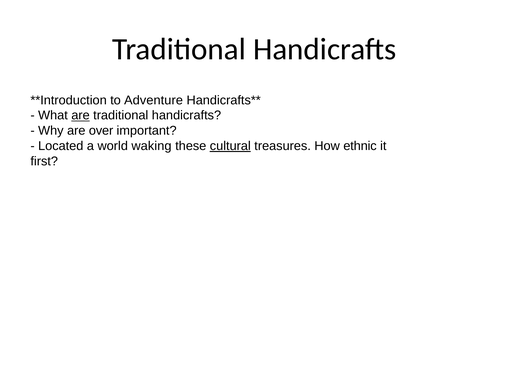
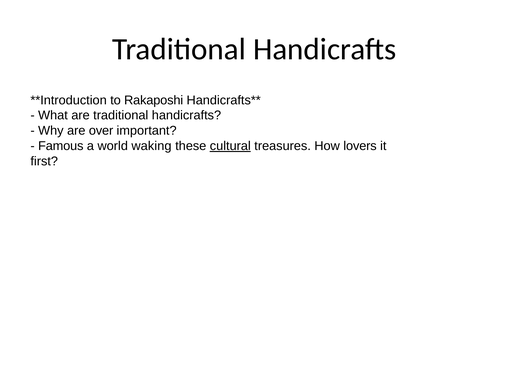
Adventure: Adventure -> Rakaposhi (154, 100)
are underline: present -> none (81, 115)
Located: Located -> Famous (61, 146)
ethnic: ethnic -> lovers (360, 146)
